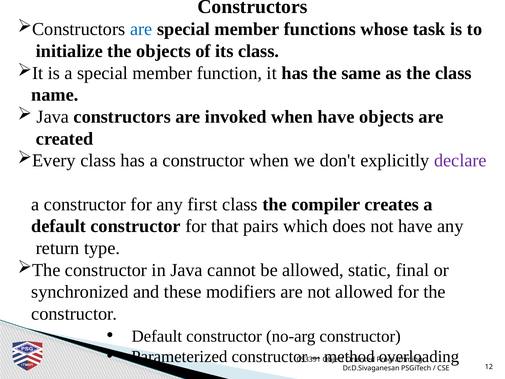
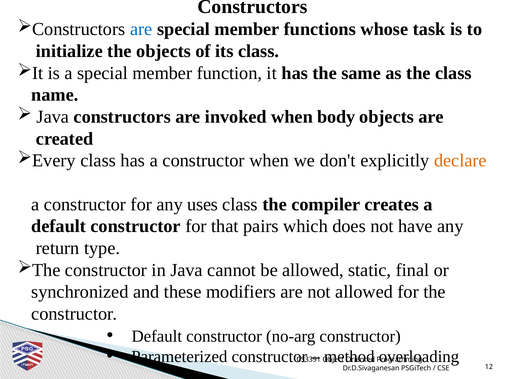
when have: have -> body (336, 117)
declare colour: purple -> orange (460, 160)
first: first -> uses (203, 204)
